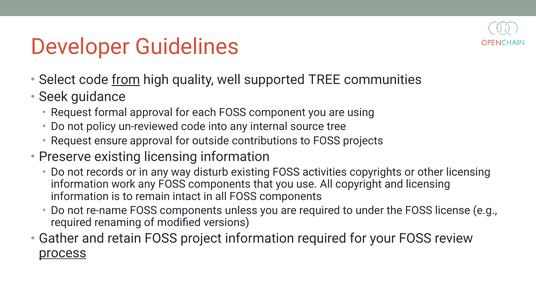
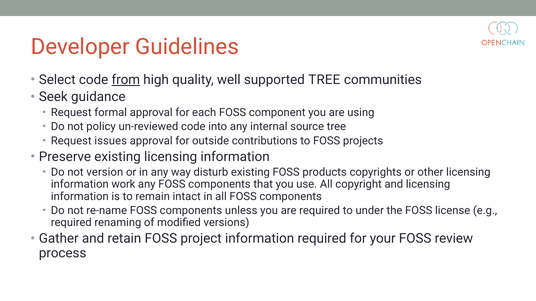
ensure: ensure -> issues (111, 141)
records: records -> version (105, 173)
activities: activities -> products (325, 173)
process underline: present -> none (63, 253)
